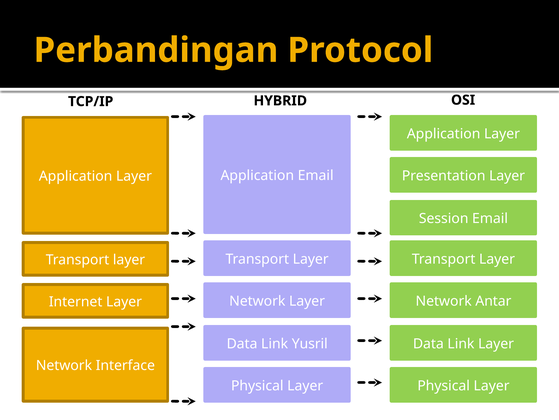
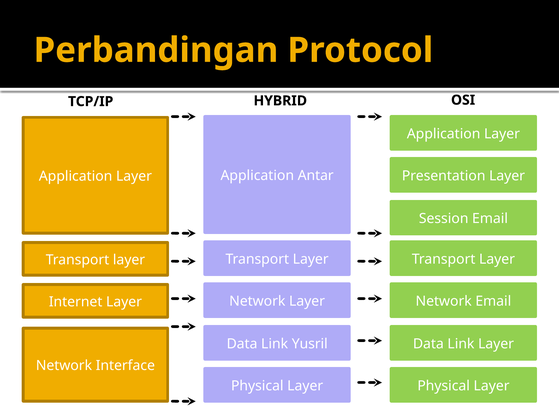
Application Email: Email -> Antar (316, 175)
Network Antar: Antar -> Email (493, 301)
